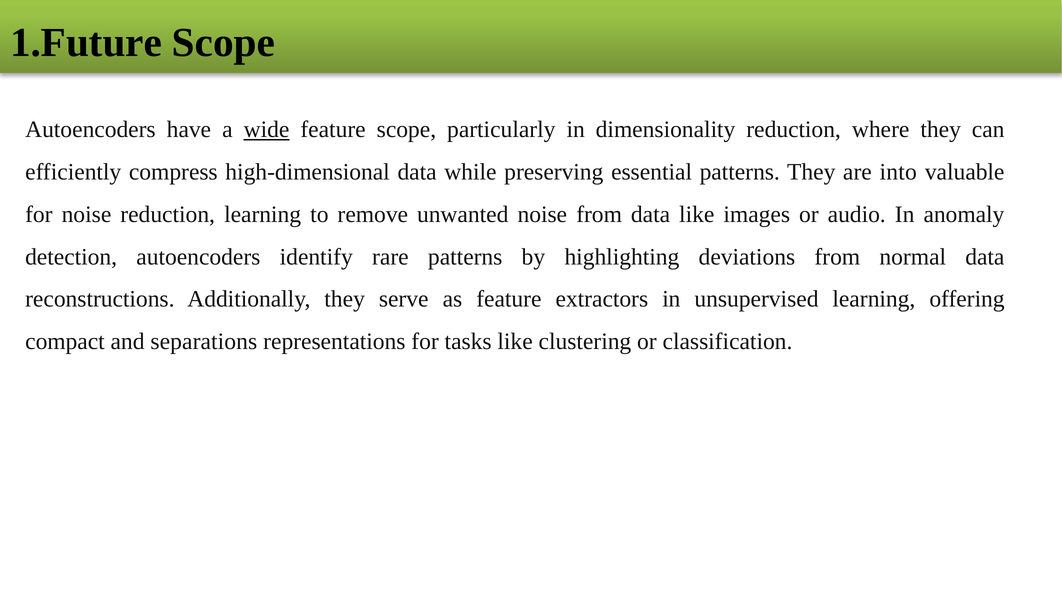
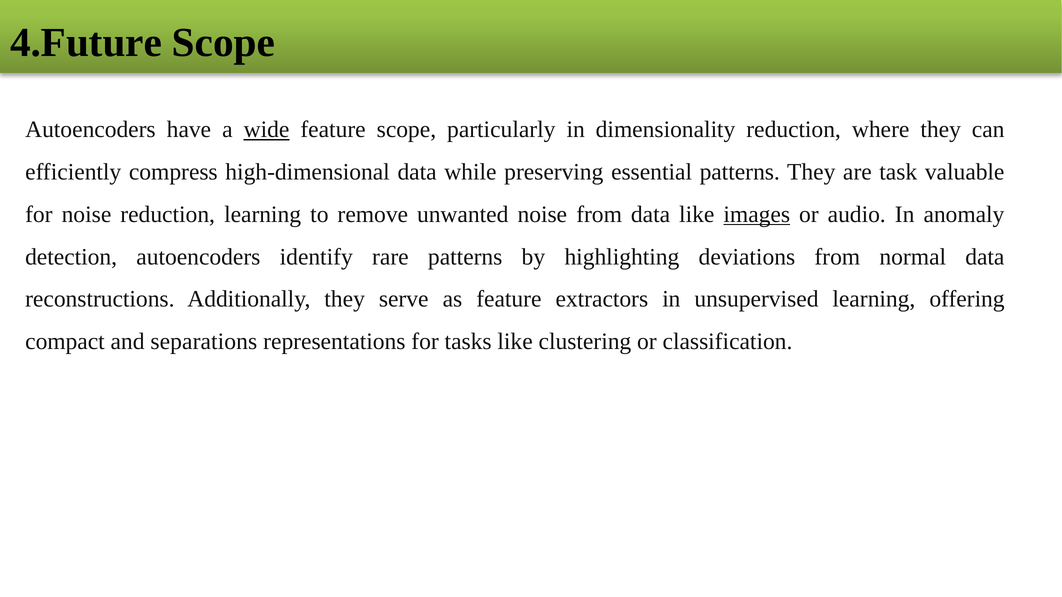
1.Future: 1.Future -> 4.Future (86, 43)
into: into -> task (898, 172)
images underline: none -> present (757, 215)
